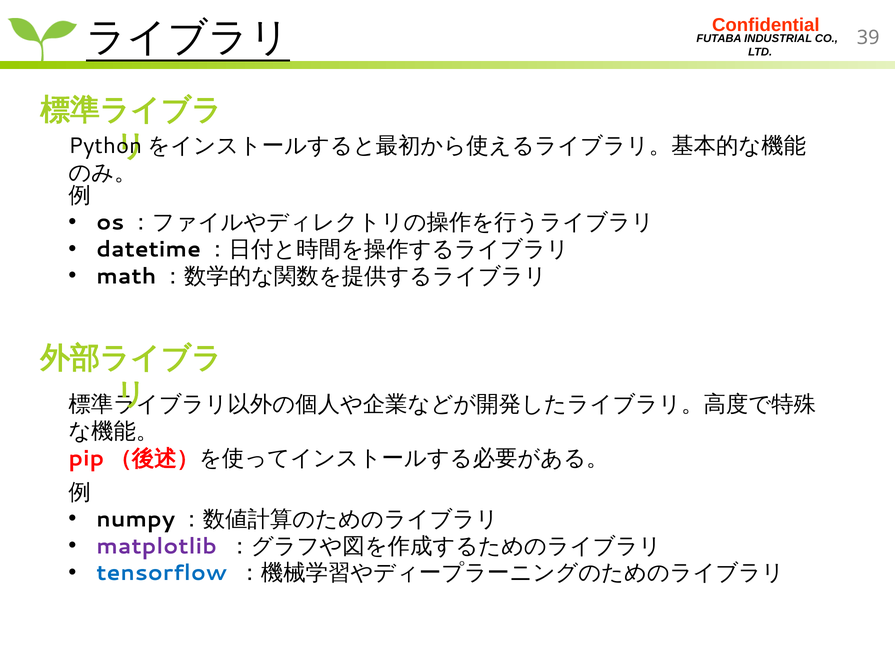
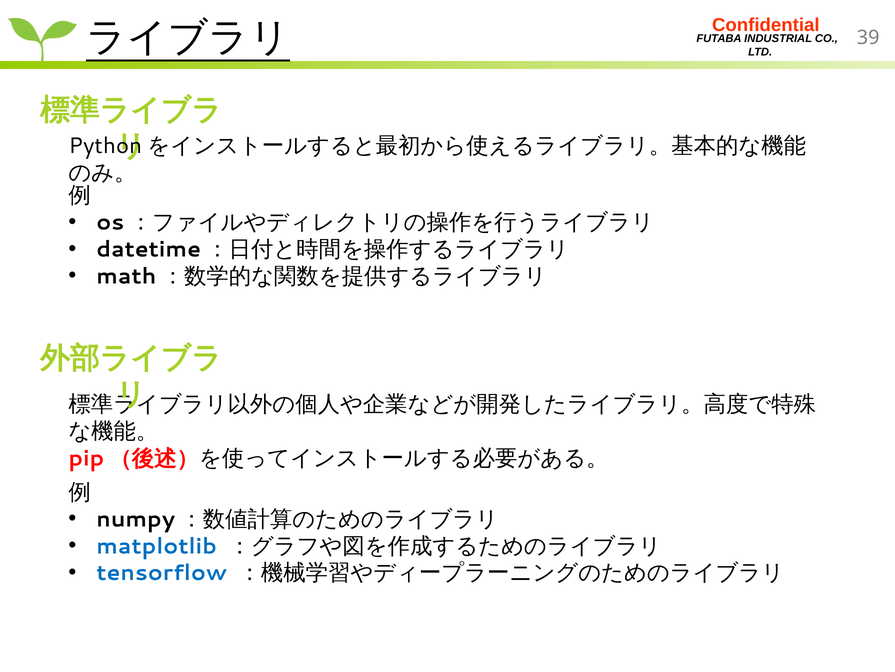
matplotlib colour: purple -> blue (157, 546)
